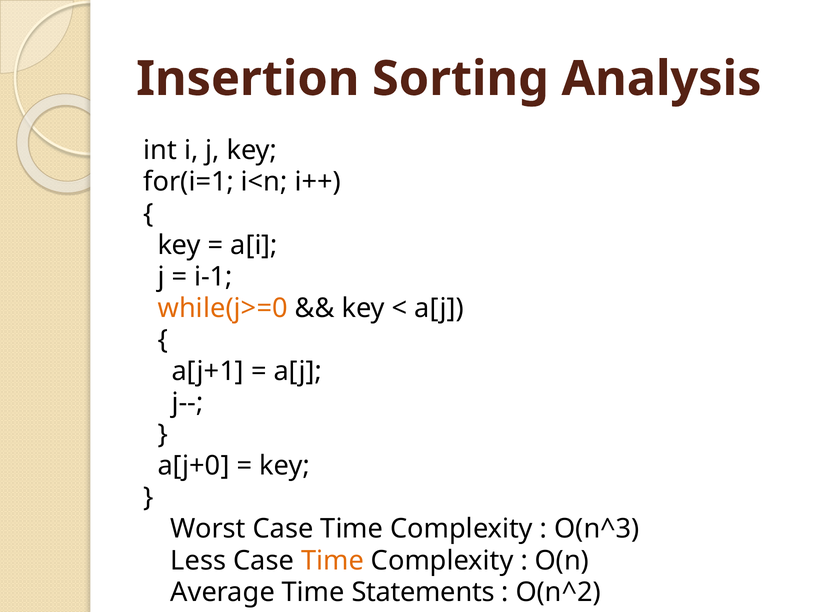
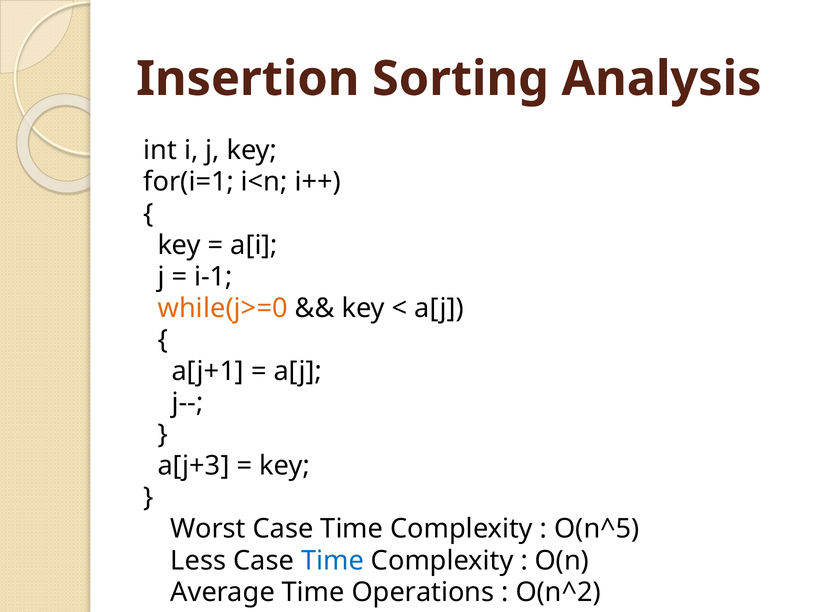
a[j+0: a[j+0 -> a[j+3 (194, 465)
O(n^3: O(n^3 -> O(n^5 (597, 528)
Time colour: orange -> blue (332, 560)
Statements: Statements -> Operations (423, 591)
